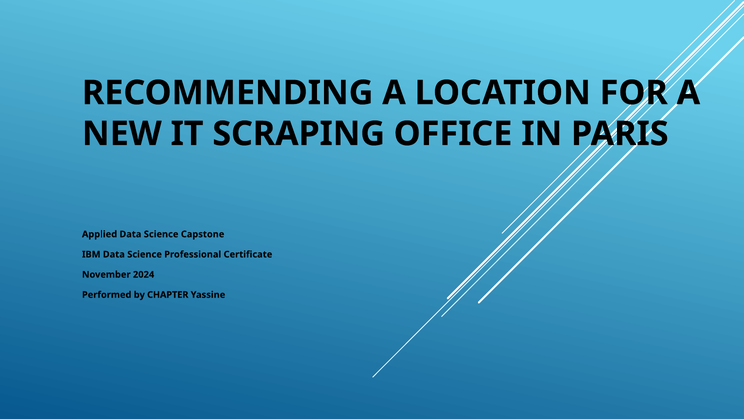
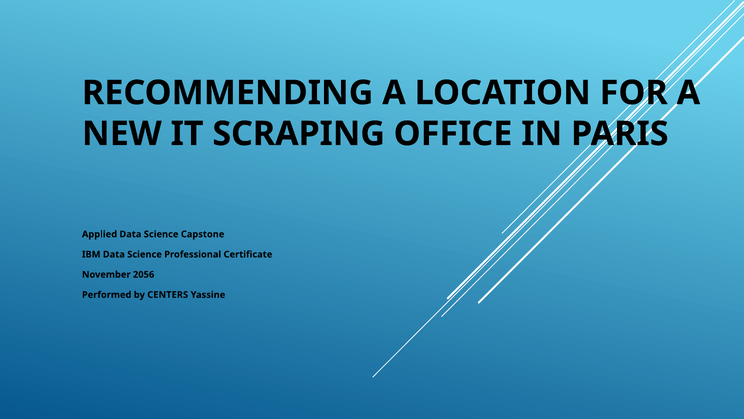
2024: 2024 -> 2056 (144, 274)
CHAPTER: CHAPTER -> CENTERS (168, 294)
